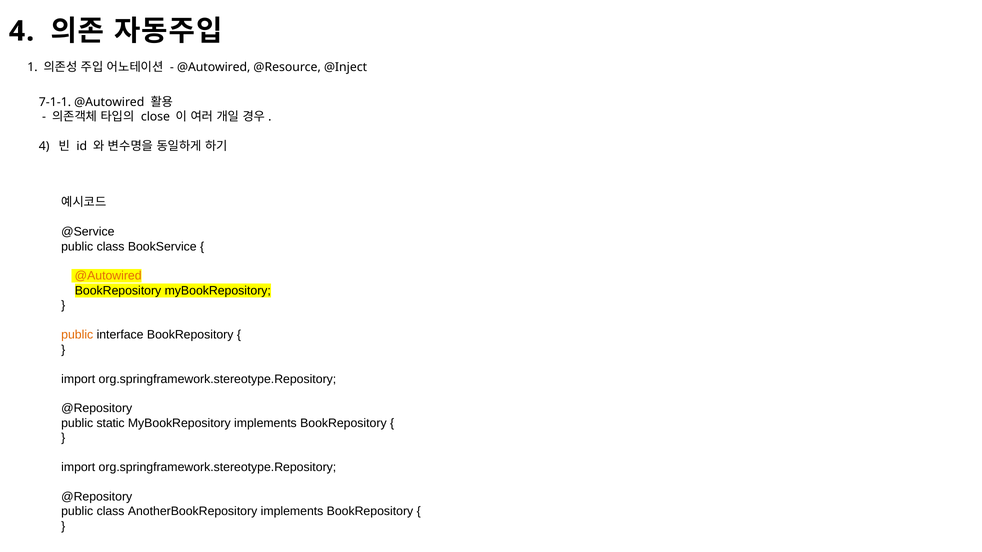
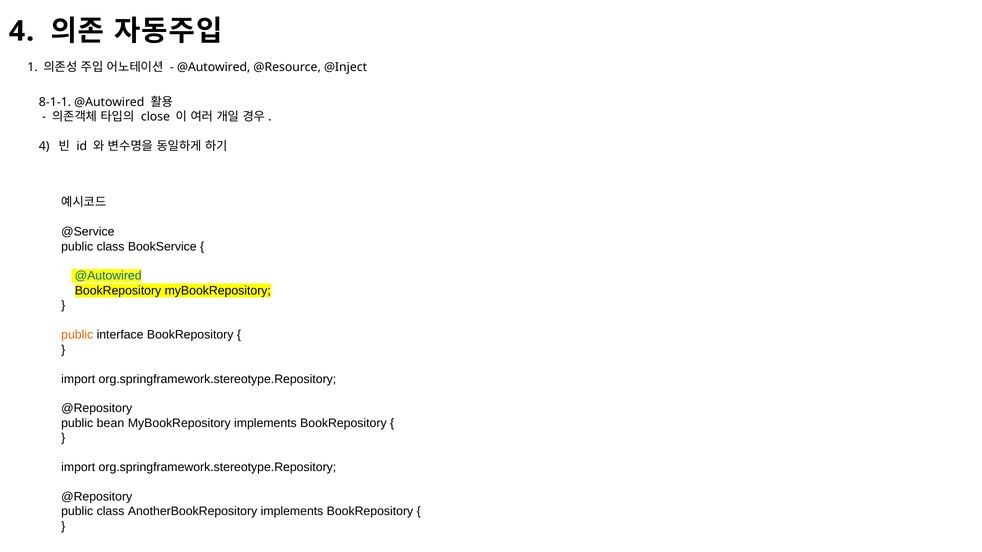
7-1-1: 7-1-1 -> 8-1-1 (55, 102)
@Autowired colour: orange -> blue (108, 276)
static: static -> bean (110, 423)
